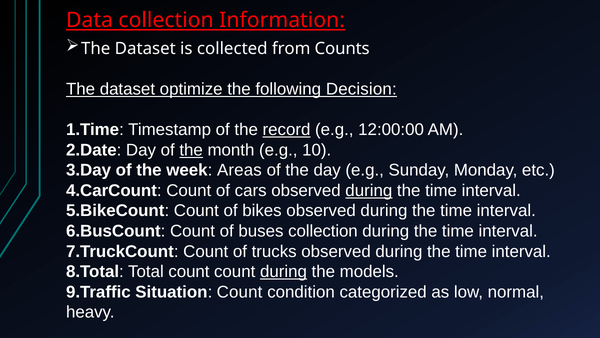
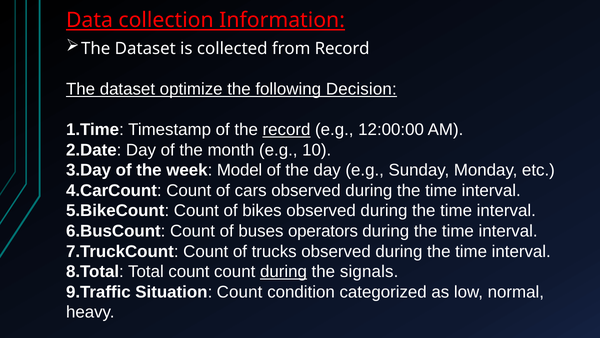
from Counts: Counts -> Record (342, 48)
the underline: present -> none (191, 150)
Areas: Areas -> Model (240, 170)
during underline: present -> none (369, 190)
buses collection: collection -> operators (323, 231)
models: models -> signals (369, 271)
